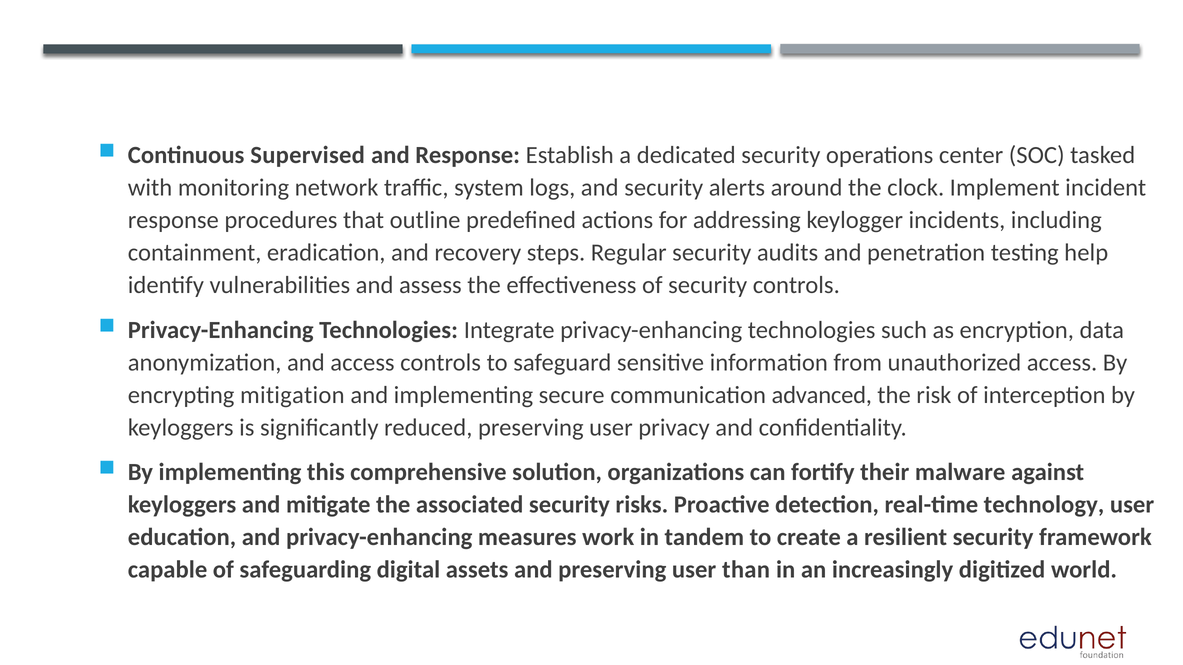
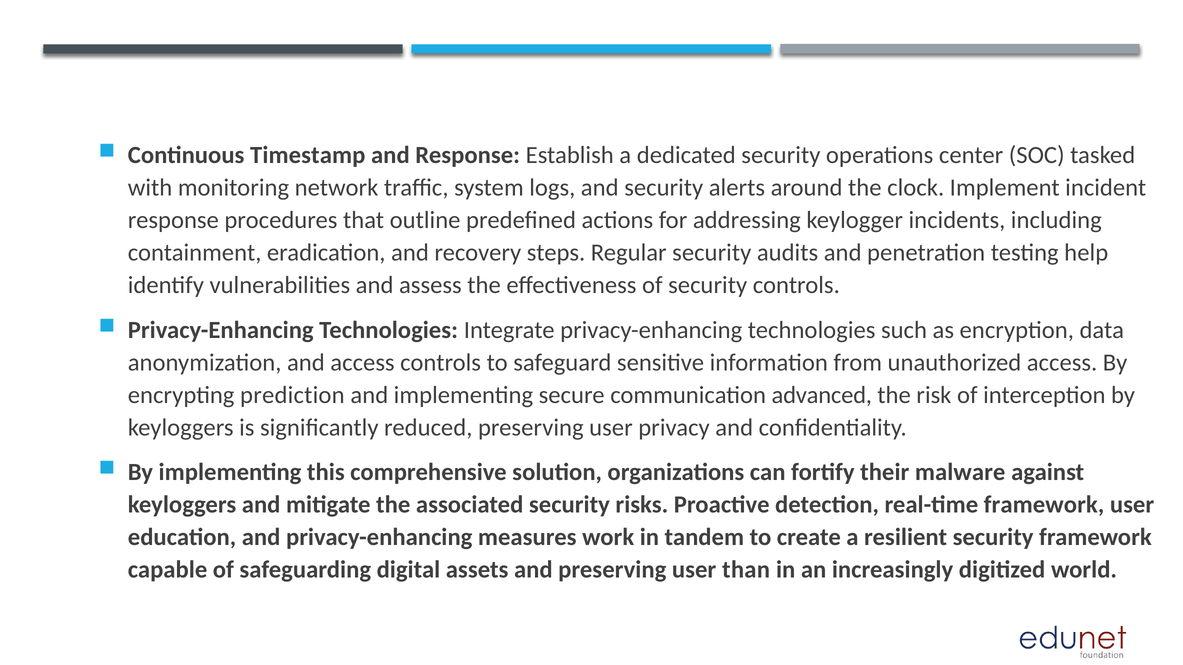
Supervised: Supervised -> Timestamp (308, 155)
mitigation: mitigation -> prediction (292, 395)
real-time technology: technology -> framework (1044, 505)
